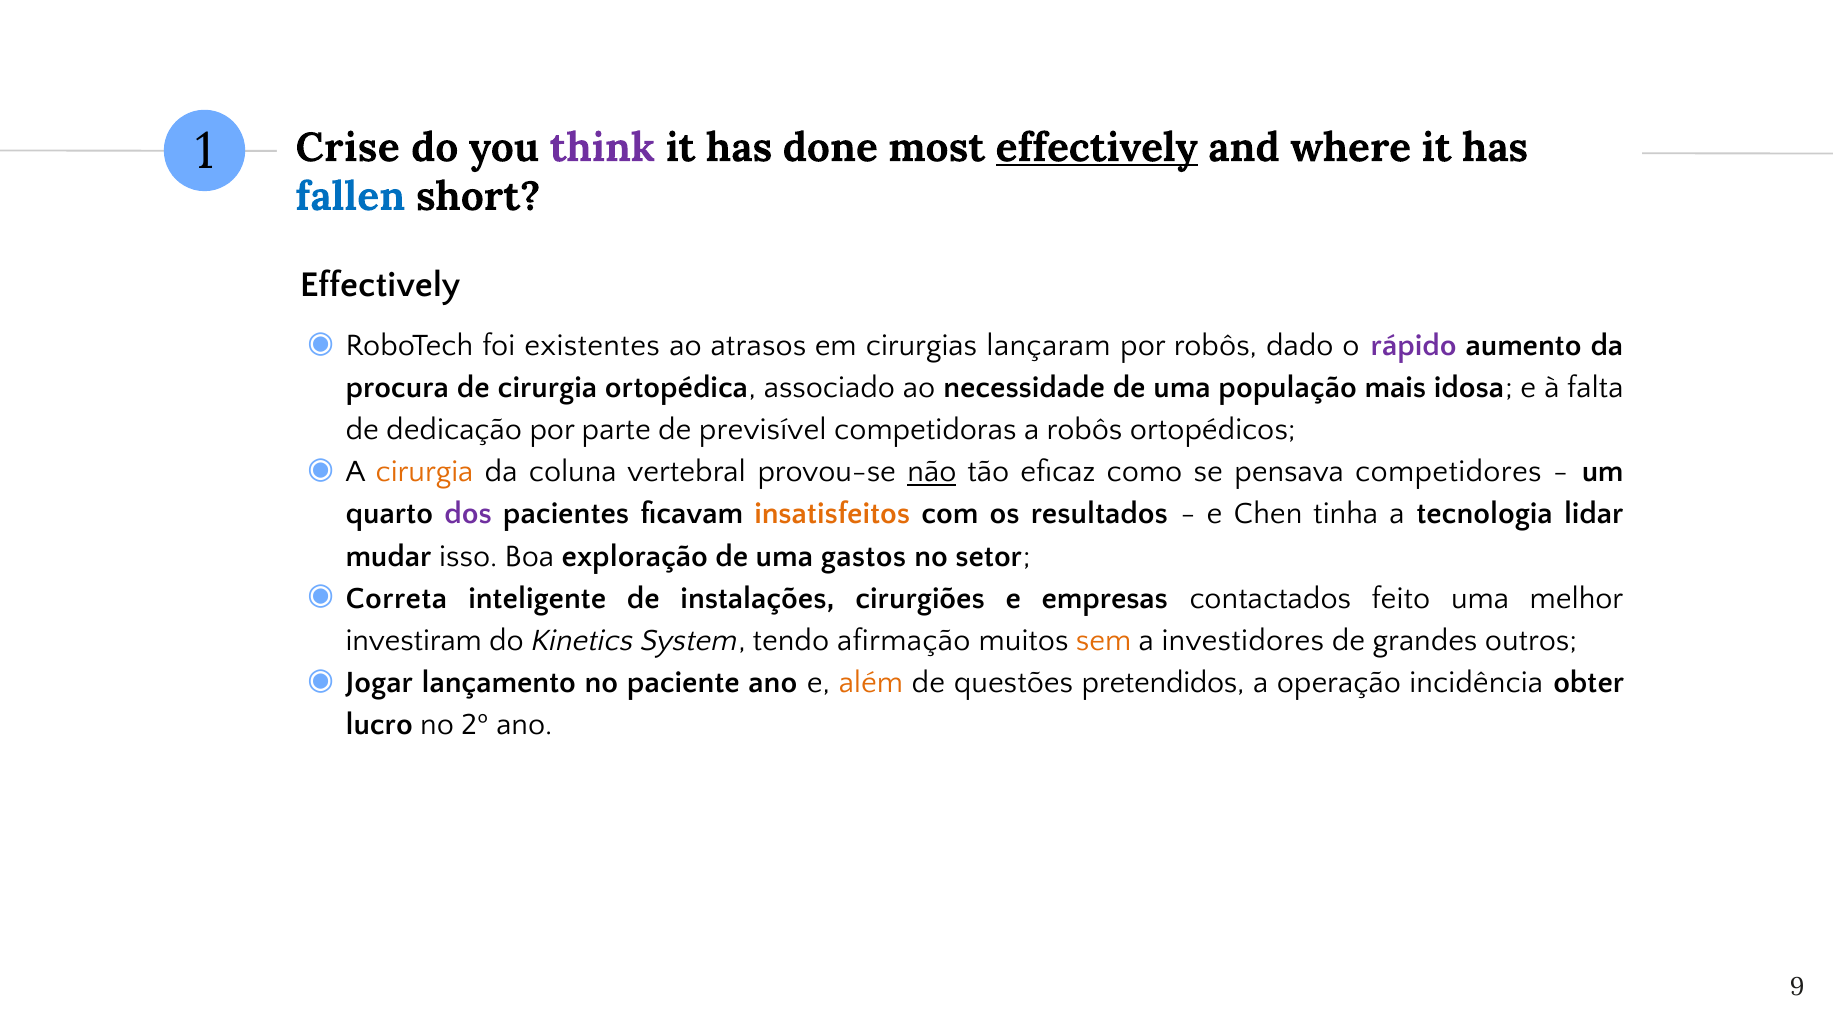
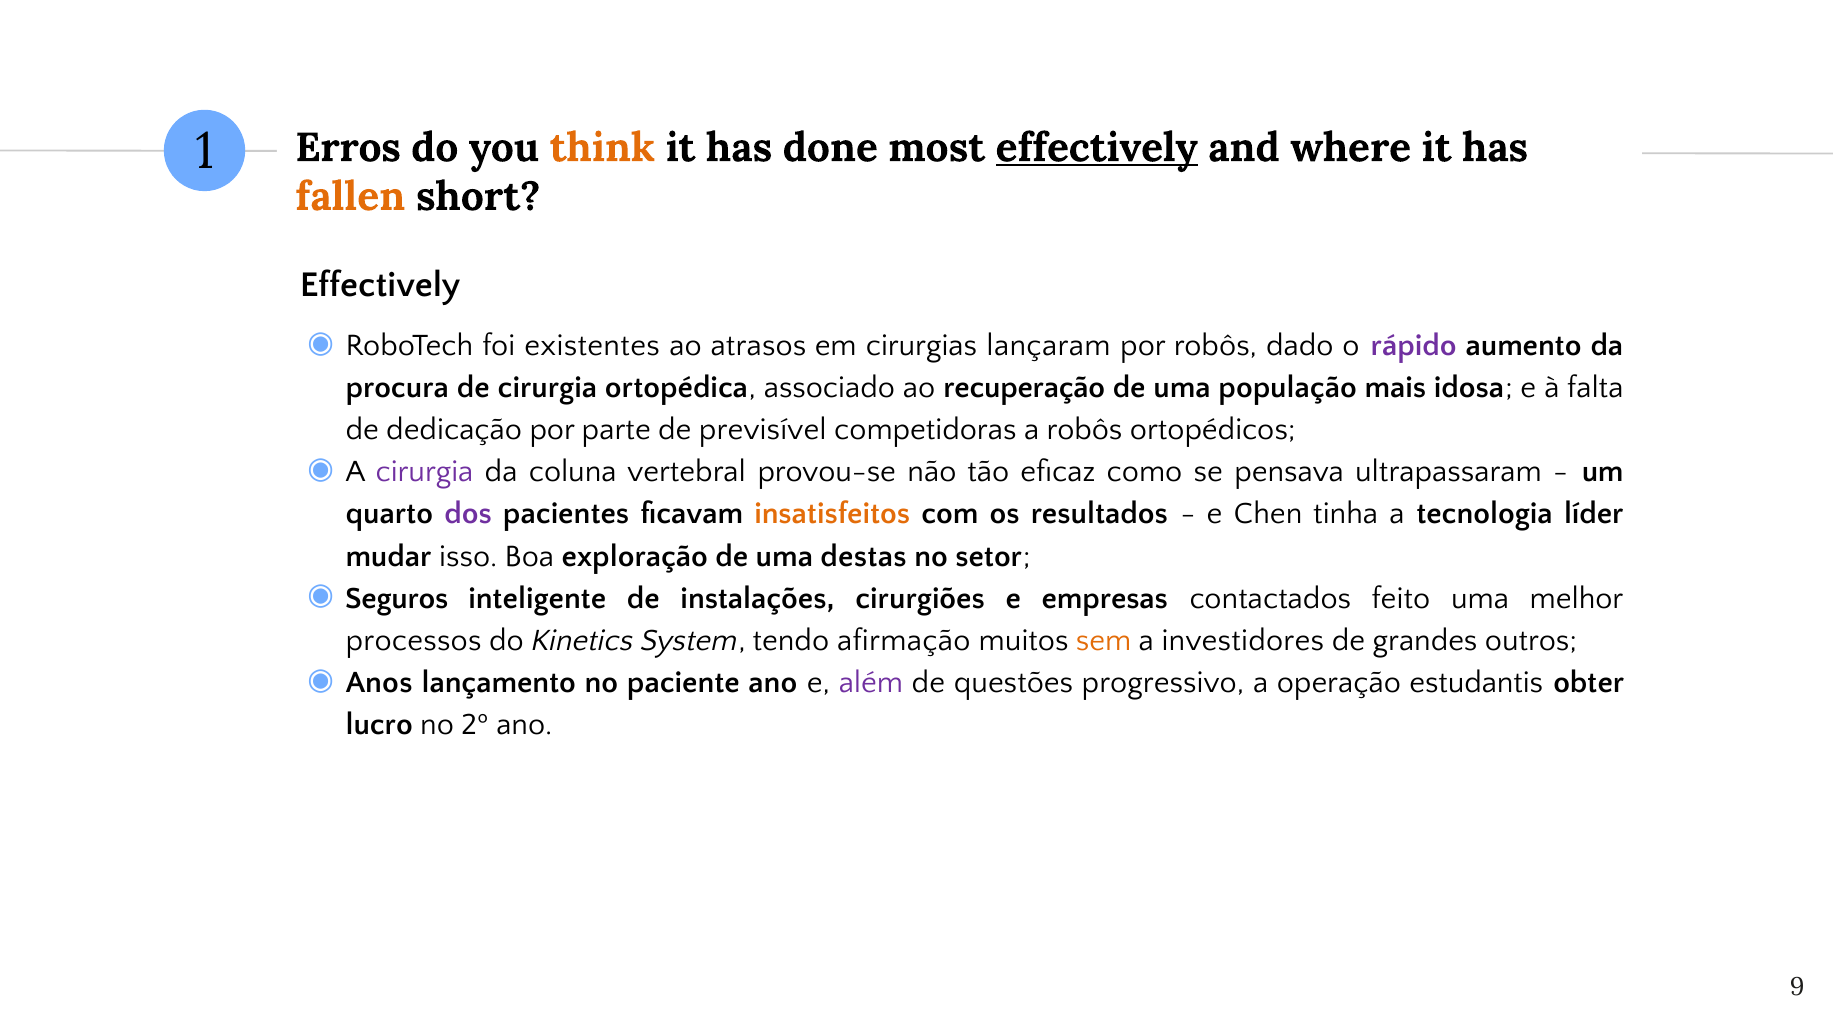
Crise: Crise -> Erros (348, 148)
think colour: purple -> orange (602, 148)
fallen colour: blue -> orange (350, 197)
necessidade: necessidade -> recuperação (1024, 387)
cirurgia colour: orange -> purple (424, 472)
não underline: present -> none (932, 472)
competidores: competidores -> ultrapassaram (1449, 472)
lidar: lidar -> líder (1594, 514)
gastos: gastos -> destas (863, 556)
Correta: Correta -> Seguros (397, 598)
investiram: investiram -> processos (414, 640)
Jogar: Jogar -> Anos (379, 682)
além colour: orange -> purple (871, 682)
pretendidos: pretendidos -> progressivo (1163, 682)
incidência: incidência -> estudantis (1476, 682)
